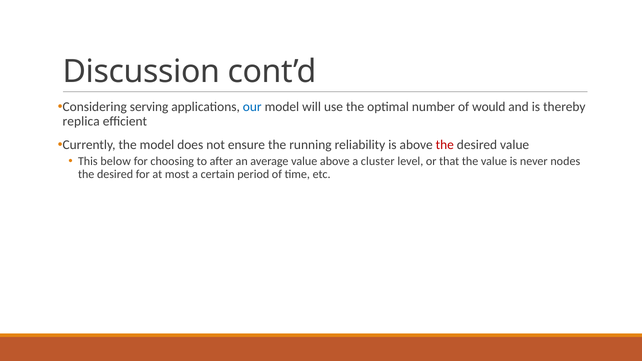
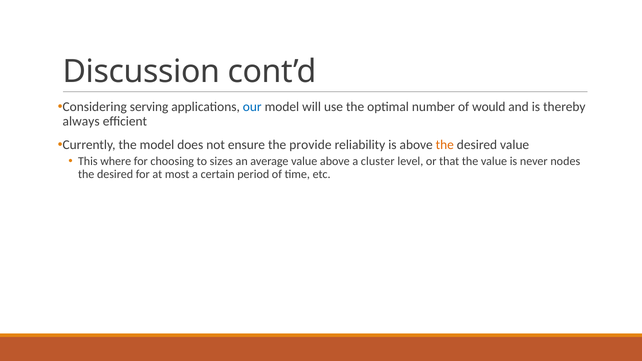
replica: replica -> always (81, 121)
running: running -> provide (310, 145)
the colour: red -> orange (445, 145)
below: below -> where (116, 161)
after: after -> sizes (221, 161)
